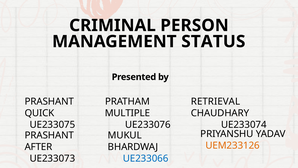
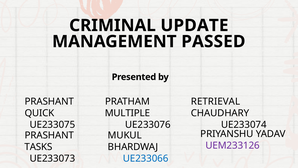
PERSON: PERSON -> UPDATE (194, 25)
STATUS: STATUS -> PASSED (213, 41)
UEM233126 colour: orange -> purple (233, 145)
AFTER: AFTER -> TASKS (38, 147)
